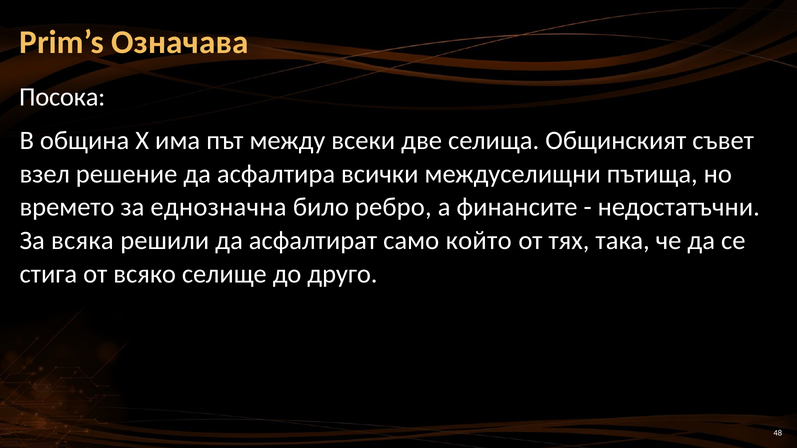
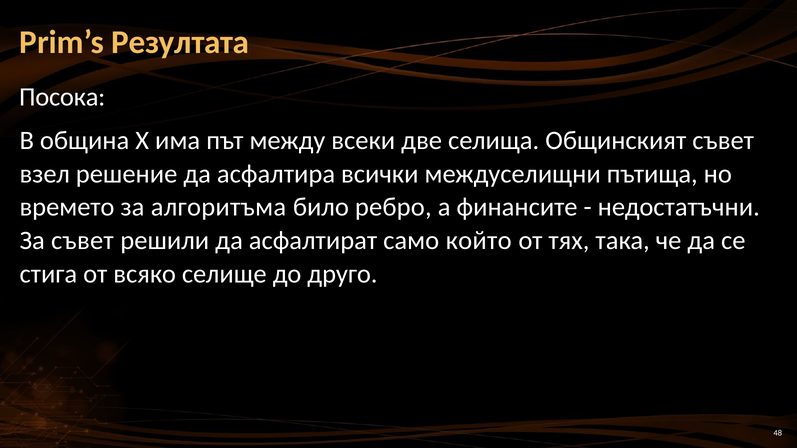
Означава: Означава -> Резултата (180, 42)
еднозначна: еднозначна -> алгоритъма (218, 207)
За всяка: всяка -> съвет (82, 241)
